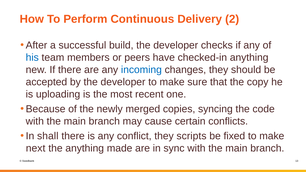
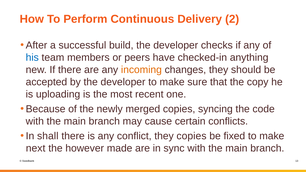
incoming colour: blue -> orange (141, 70)
they scripts: scripts -> copies (191, 136)
the anything: anything -> however (85, 148)
